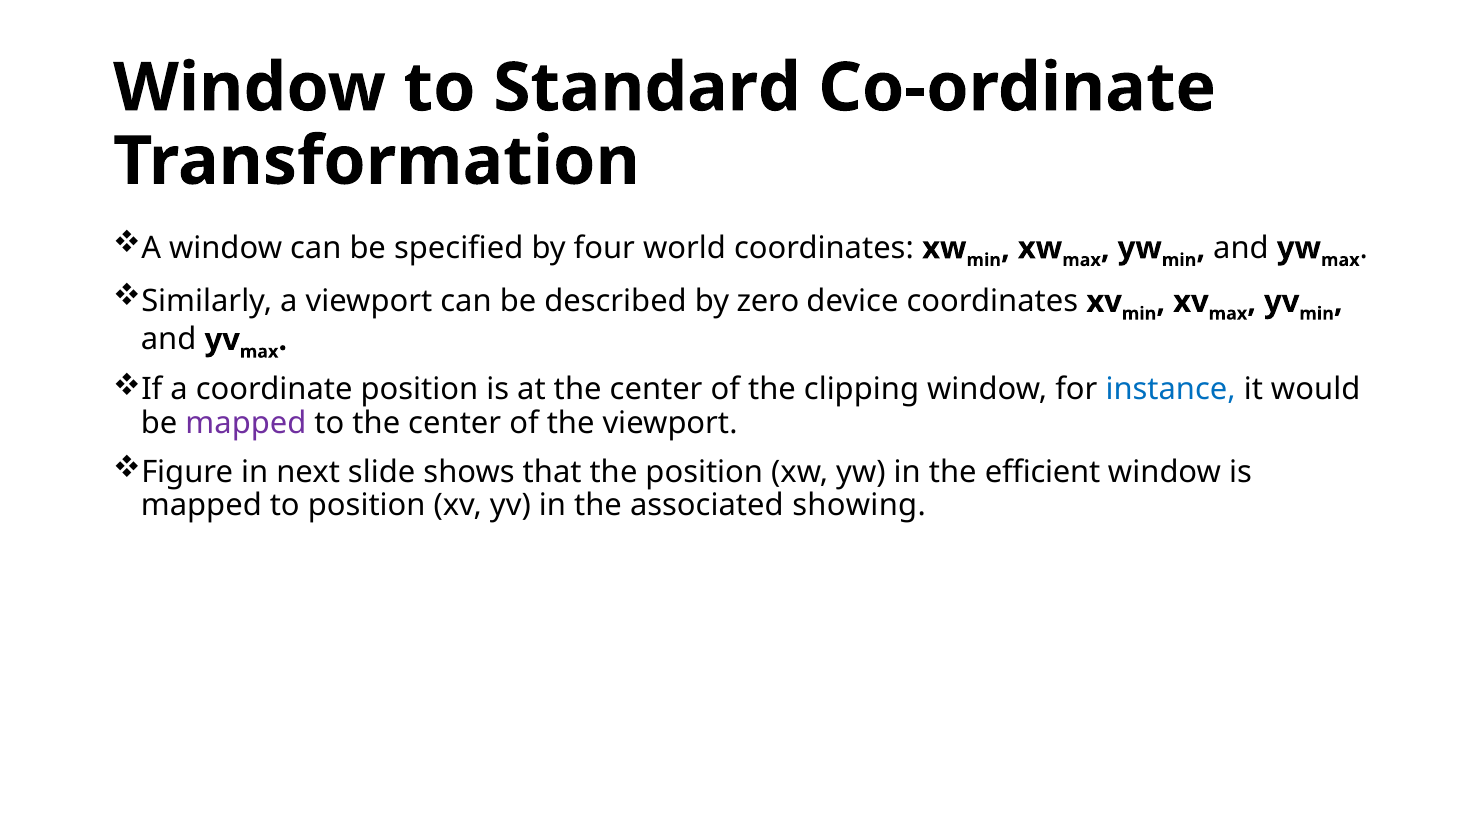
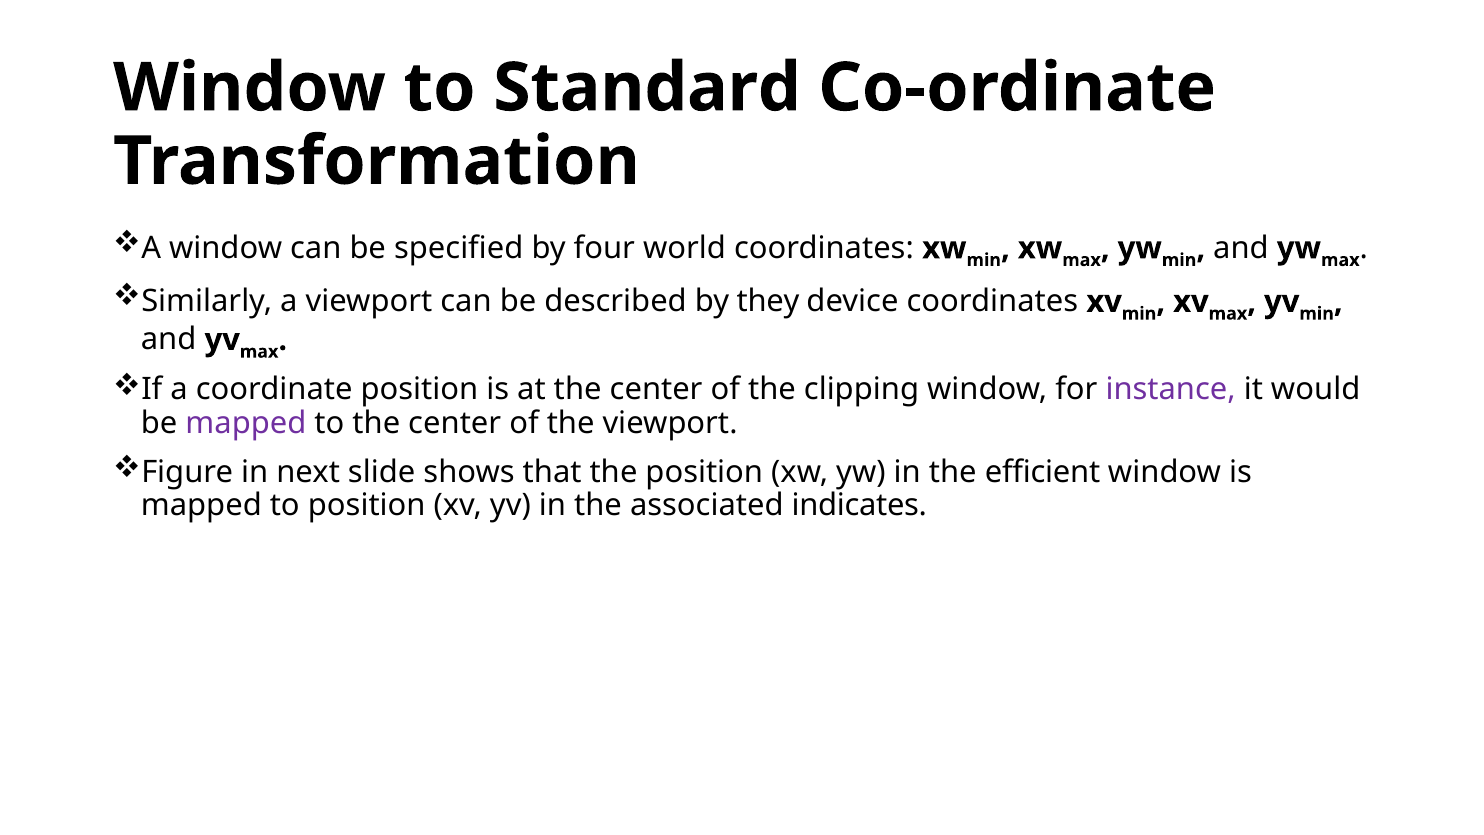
zero: zero -> they (768, 302)
instance colour: blue -> purple (1171, 390)
showing: showing -> indicates (859, 505)
